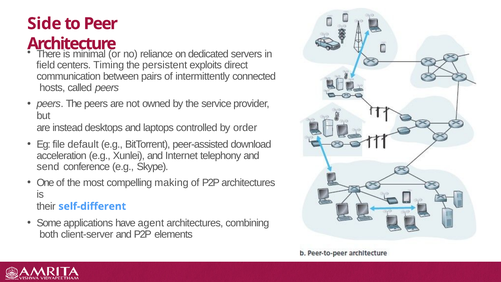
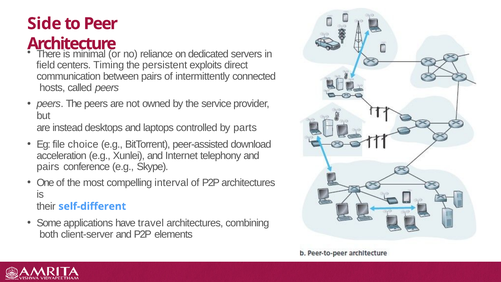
order: order -> parts (245, 128)
default: default -> choice (83, 144)
send: send -> pairs (48, 167)
making: making -> interval (172, 182)
agent: agent -> travel (151, 223)
